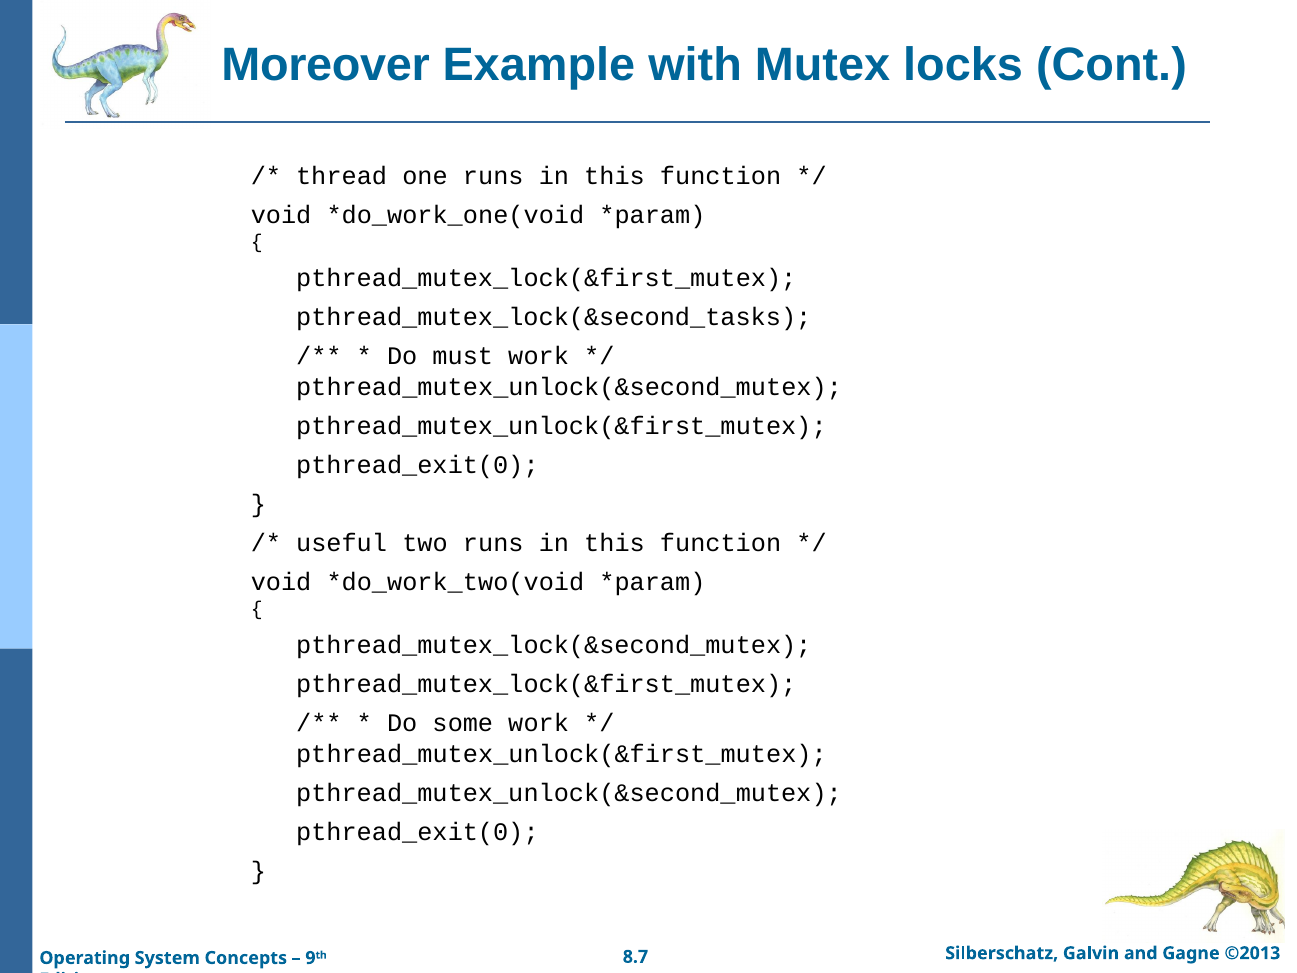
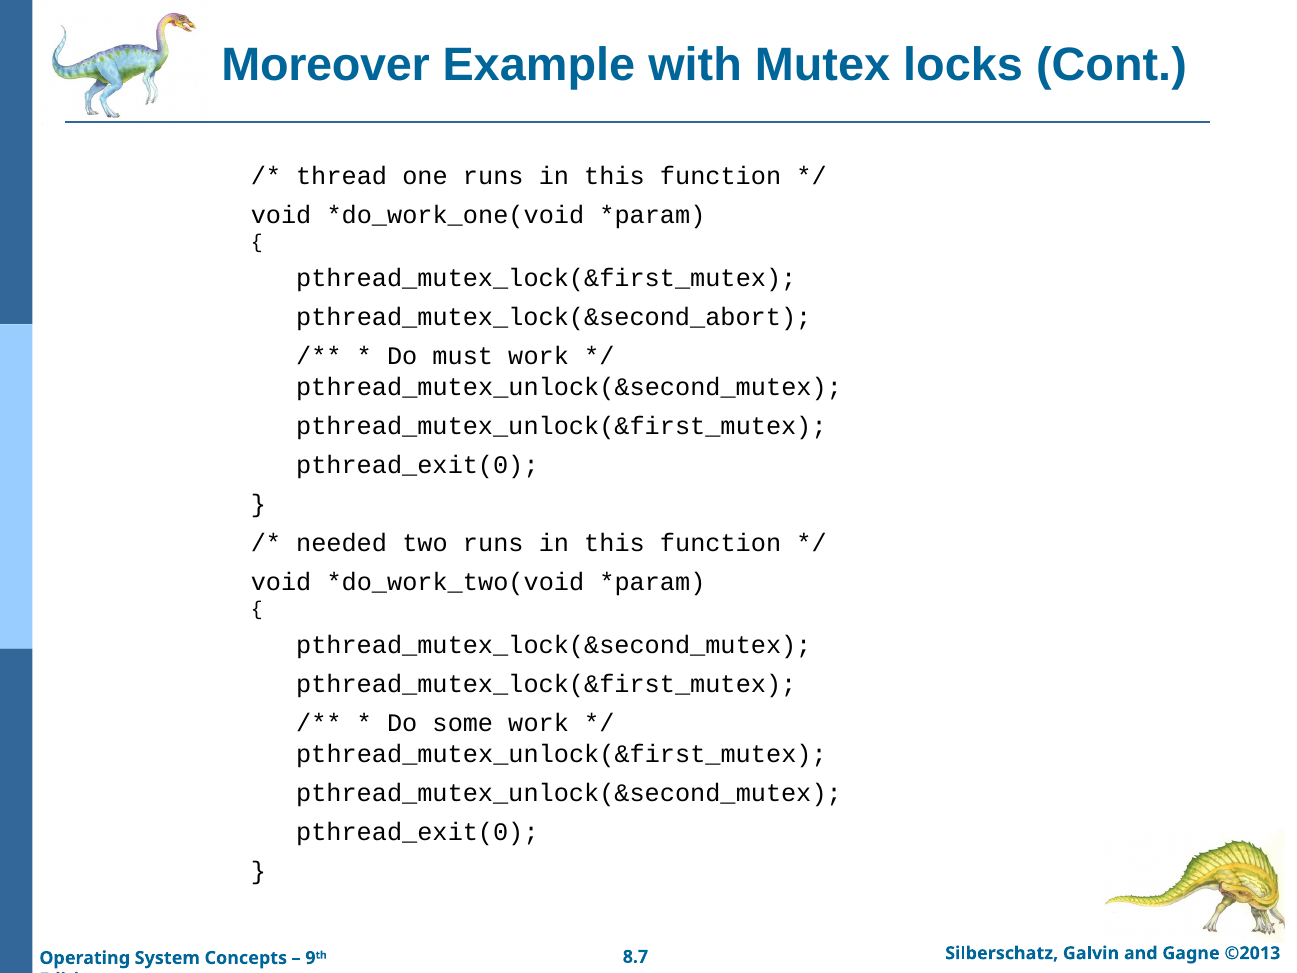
pthread_mutex_lock(&second_tasks: pthread_mutex_lock(&second_tasks -> pthread_mutex_lock(&second_abort (554, 317)
useful: useful -> needed (342, 543)
